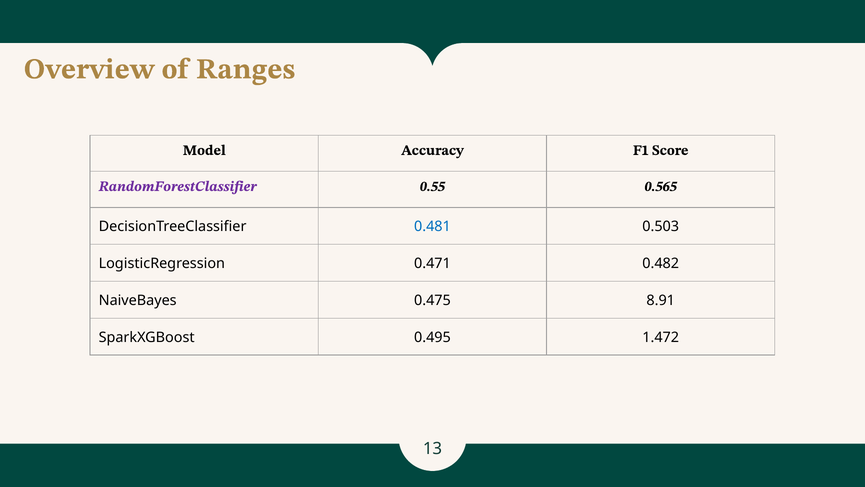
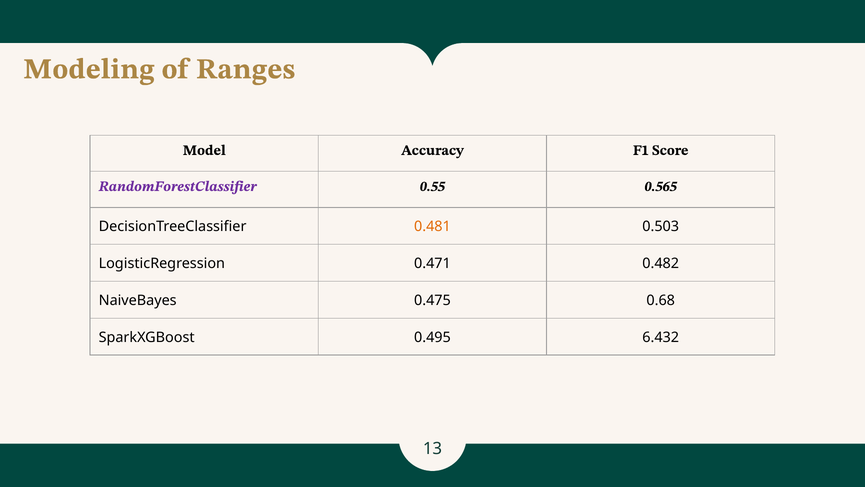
Overview: Overview -> Modeling (89, 69)
0.481 colour: blue -> orange (432, 227)
8.91: 8.91 -> 0.68 (661, 300)
1.472: 1.472 -> 6.432 (661, 337)
